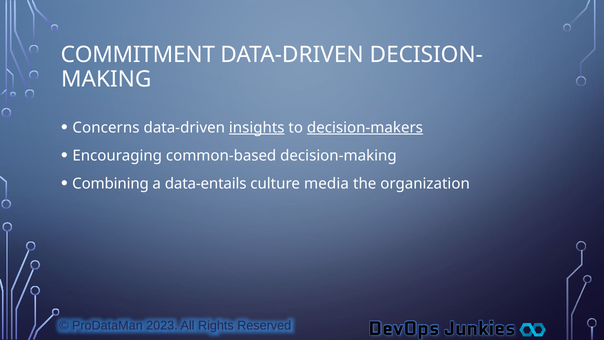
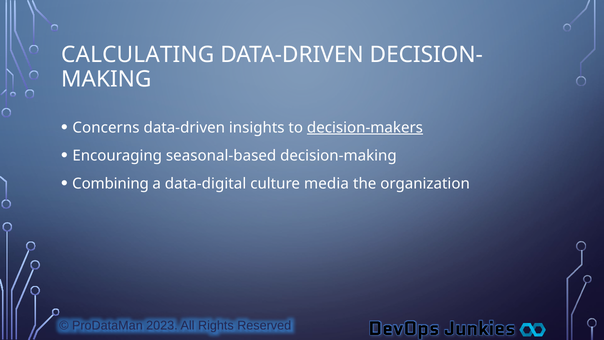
COMMITMENT: COMMITMENT -> CALCULATING (138, 55)
insights underline: present -> none (257, 127)
common-based: common-based -> seasonal-based (221, 155)
data-entails: data-entails -> data-digital (206, 184)
